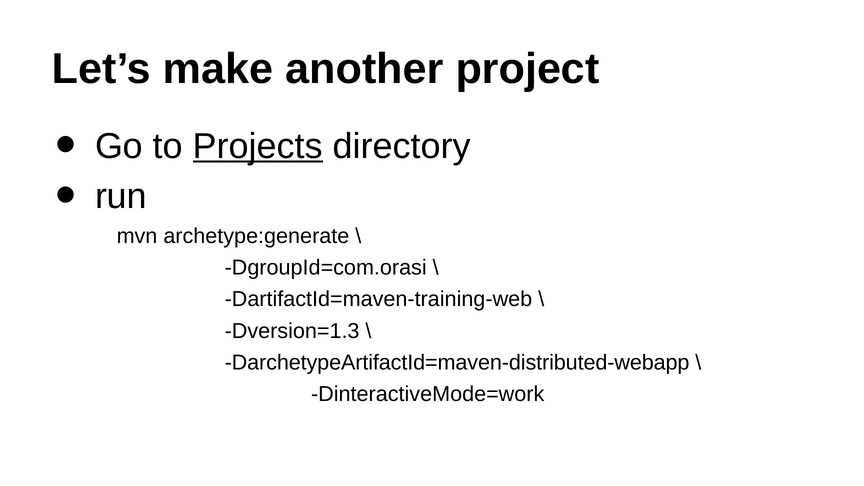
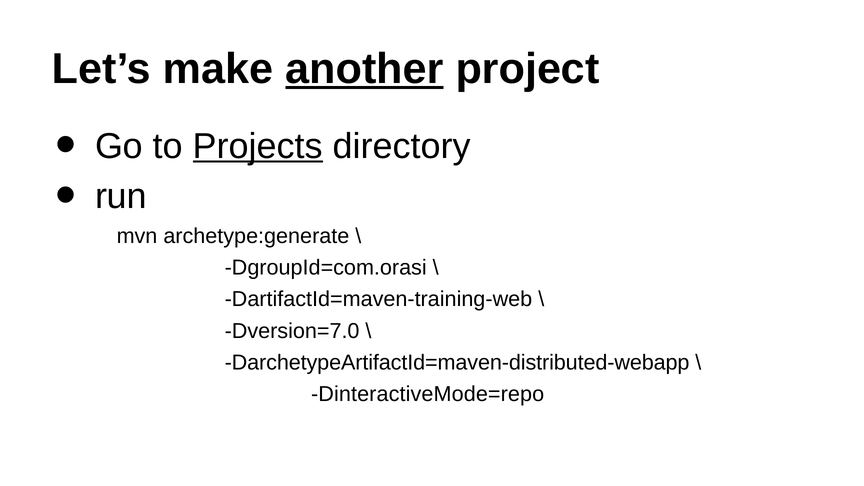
another underline: none -> present (364, 69)
Dversion=1.3: Dversion=1.3 -> Dversion=7.0 (292, 331)
DinteractiveMode=work: DinteractiveMode=work -> DinteractiveMode=repo (428, 394)
